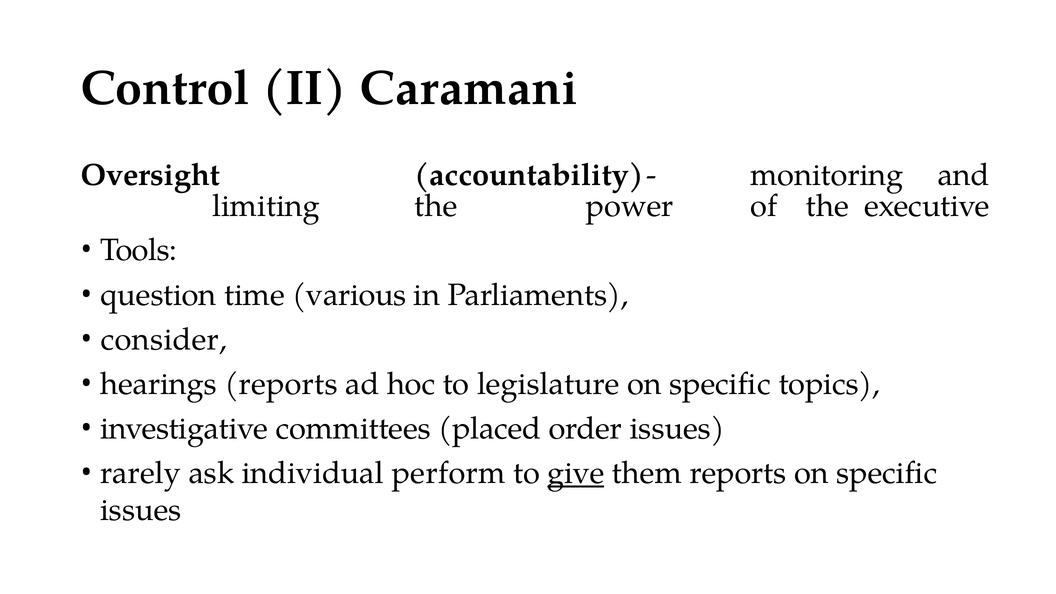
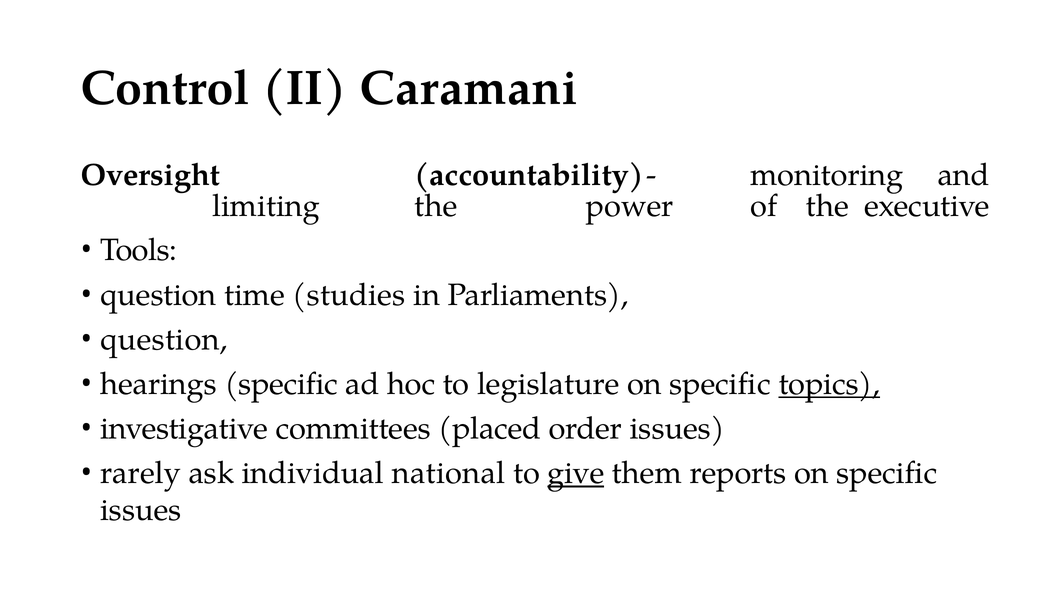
various: various -> studies (349, 295)
consider: consider -> question (164, 339)
hearings reports: reports -> specific (281, 384)
topics underline: none -> present (829, 384)
perform: perform -> national (449, 473)
